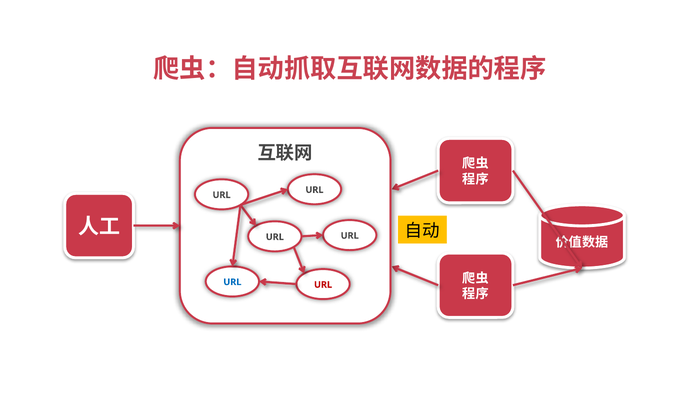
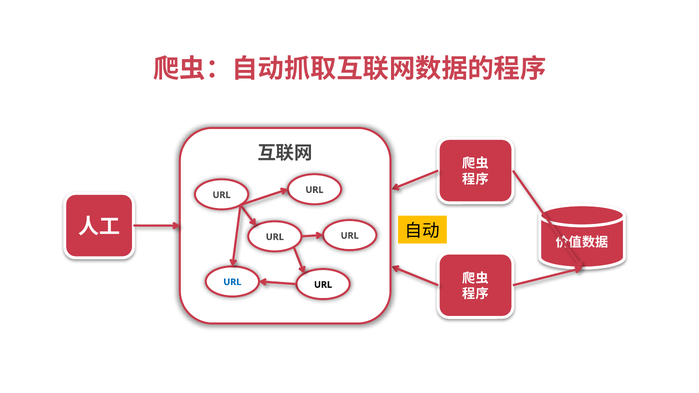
URL colour: red -> black (323, 285)
